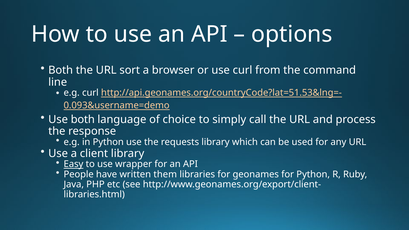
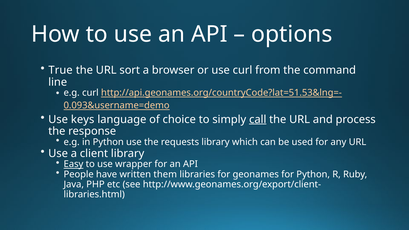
Both: Both -> True (61, 70)
Use both: both -> keys (83, 119)
call underline: none -> present (258, 119)
